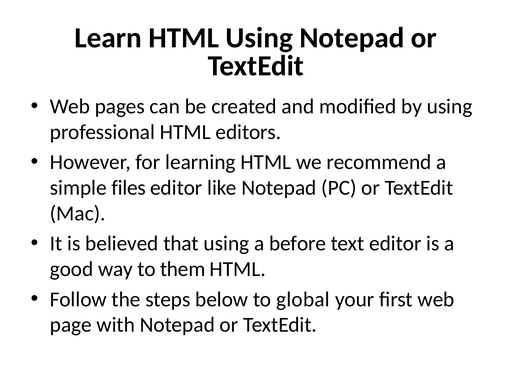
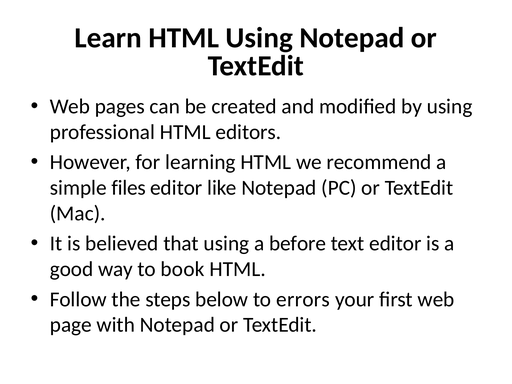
them: them -> book (183, 269)
global: global -> errors (303, 299)
